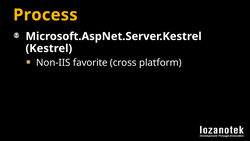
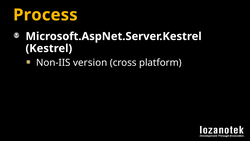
favorite: favorite -> version (90, 62)
